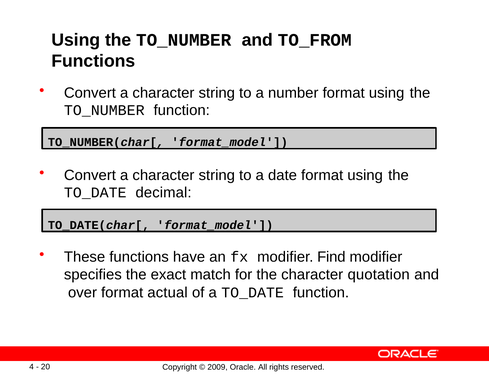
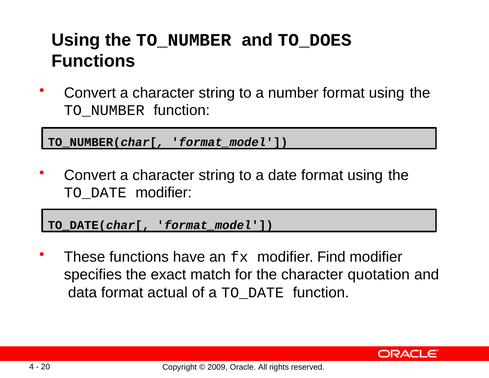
TO_FROM: TO_FROM -> TO_DOES (315, 40)
TO_DATE decimal: decimal -> modifier (164, 192)
over: over -> data (83, 292)
